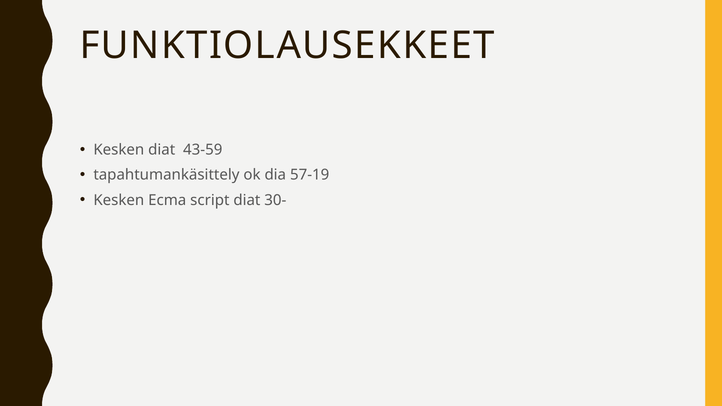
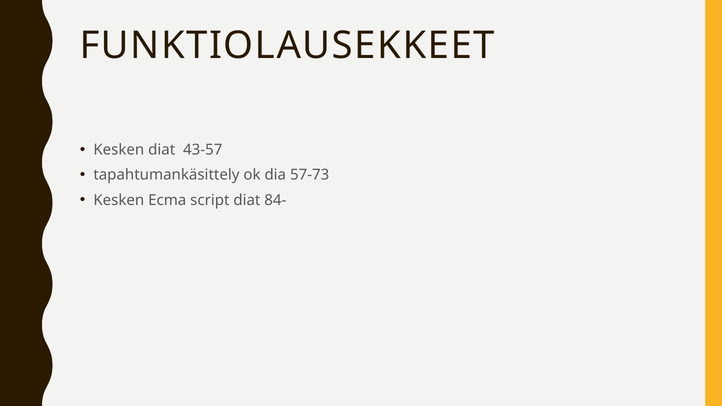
43-59: 43-59 -> 43-57 (203, 150)
57-19: 57-19 -> 57-73 (310, 175)
30-: 30- -> 84- (275, 200)
